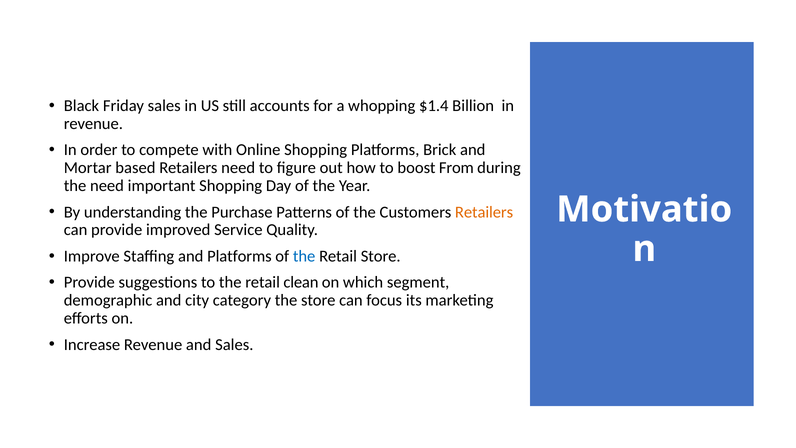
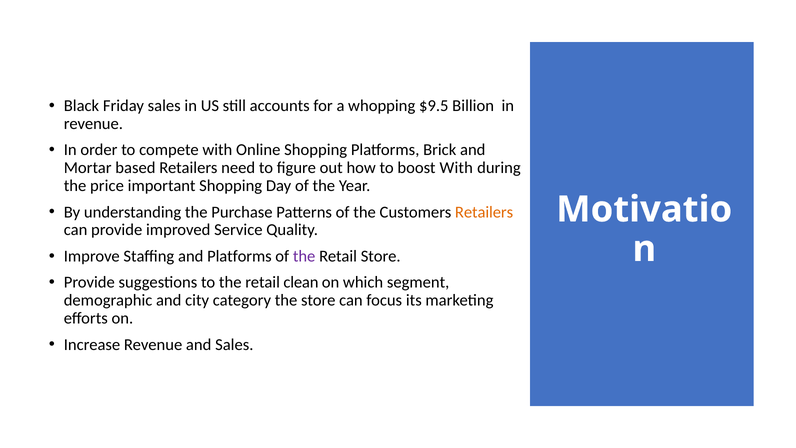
$1.4: $1.4 -> $9.5 (434, 106)
boost From: From -> With (456, 168)
the need: need -> price (107, 186)
the colour: blue -> purple (304, 256)
